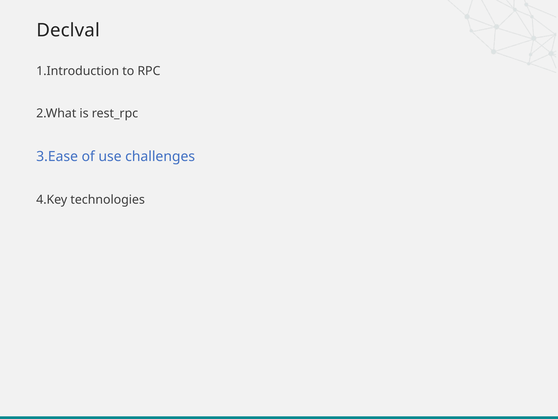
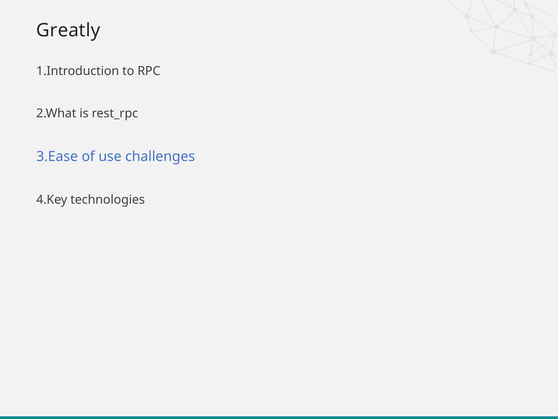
Declval: Declval -> Greatly (68, 30)
